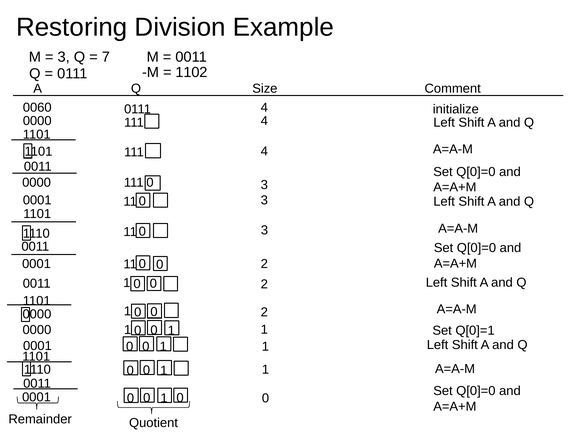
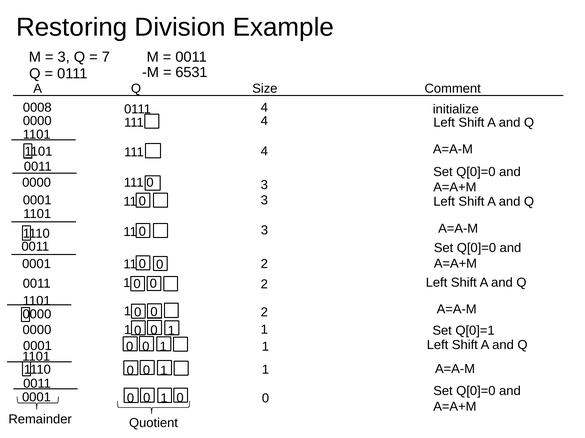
1102: 1102 -> 6531 (191, 72)
0060: 0060 -> 0008 (37, 108)
